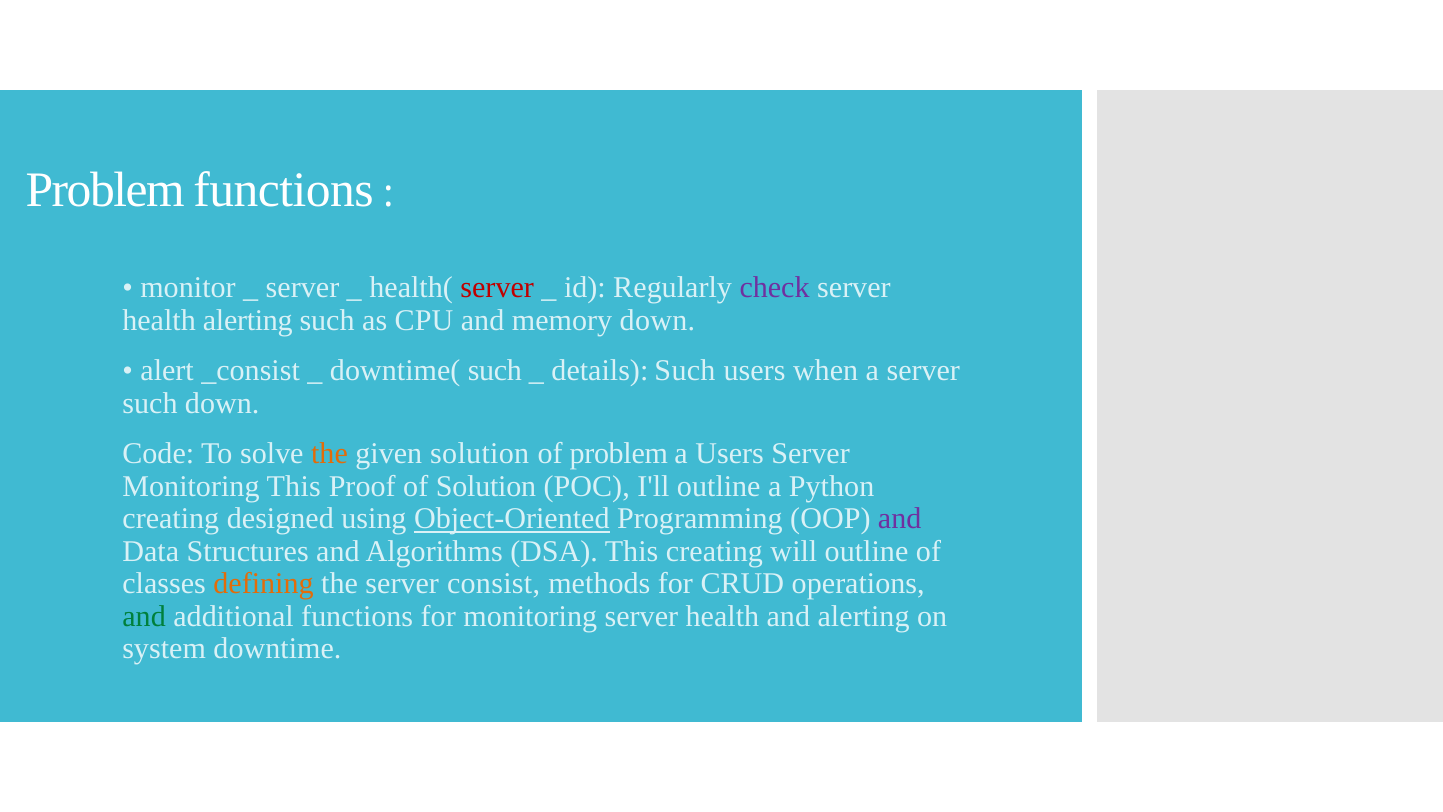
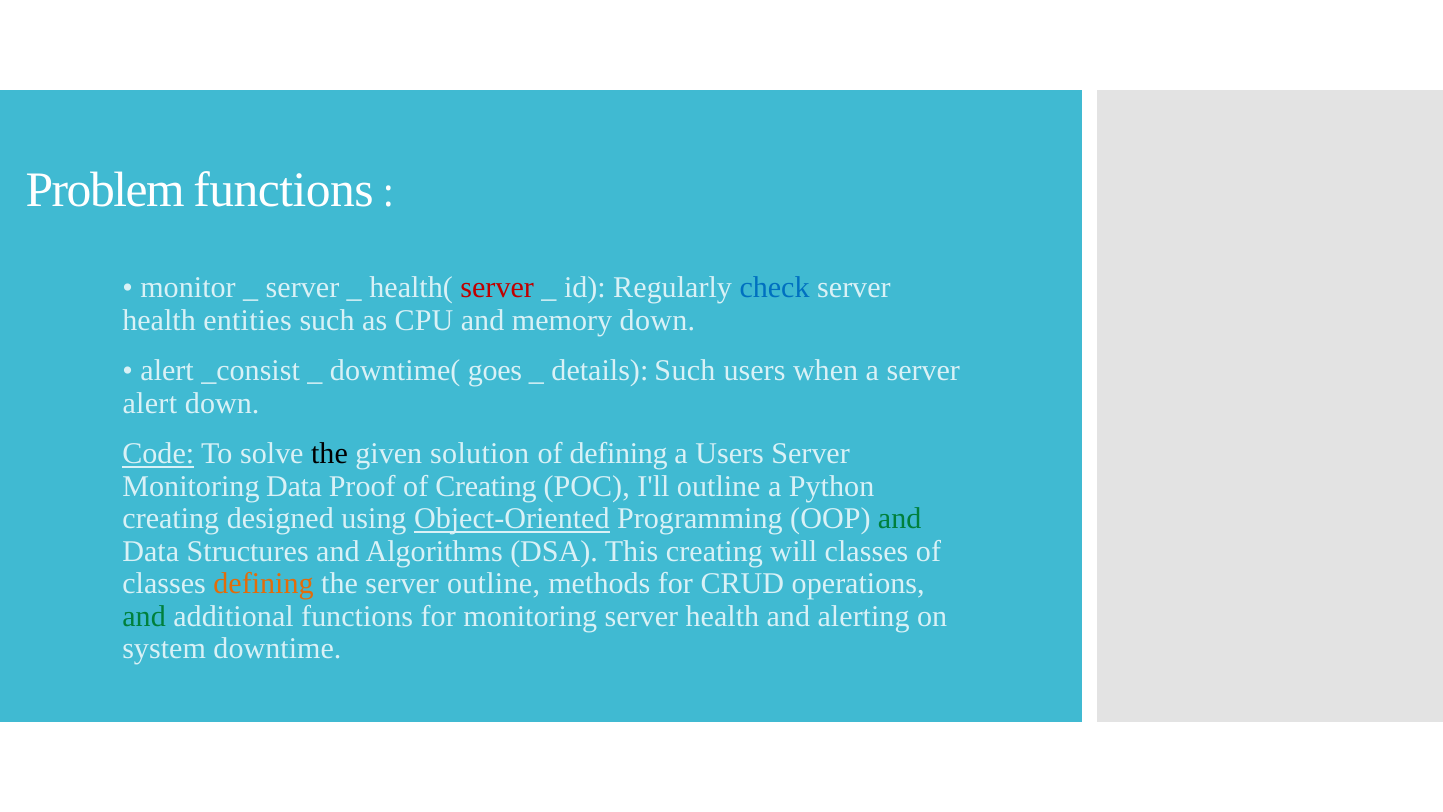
check colour: purple -> blue (775, 288)
health alerting: alerting -> entities (248, 320)
downtime( such: such -> goes (495, 371)
such: such -> alert (150, 403)
Code underline: none -> present (158, 454)
the colour: orange -> black (329, 454)
of problem: problem -> defining (619, 454)
Monitoring This: This -> Data (294, 486)
of Solution: Solution -> Creating (486, 486)
and colour: purple -> green (900, 519)
will outline: outline -> classes (867, 551)
server consist: consist -> outline (494, 583)
